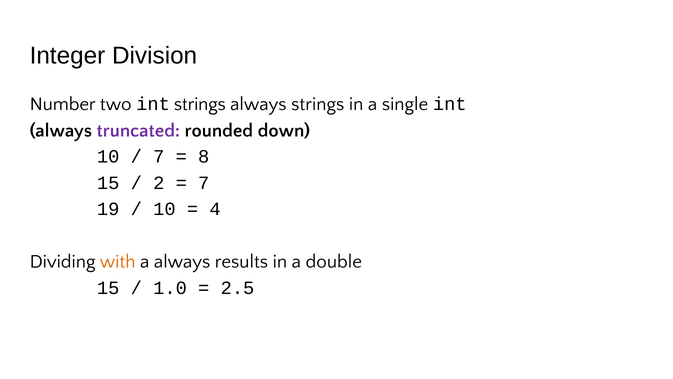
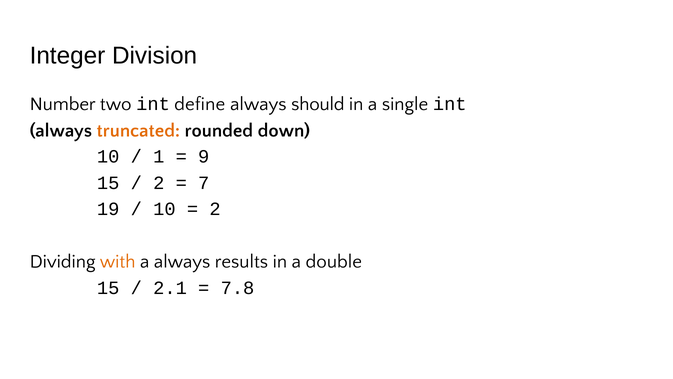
int strings: strings -> define (200, 104)
always strings: strings -> should (318, 104)
truncated colour: purple -> orange (138, 130)
7: 7 -> 1 (159, 157)
8: 8 -> 9 (204, 157)
4: 4 -> 2 (215, 209)
1.0: 1.0 -> 2.1 (170, 288)
2.5: 2.5 -> 7.8 (237, 288)
